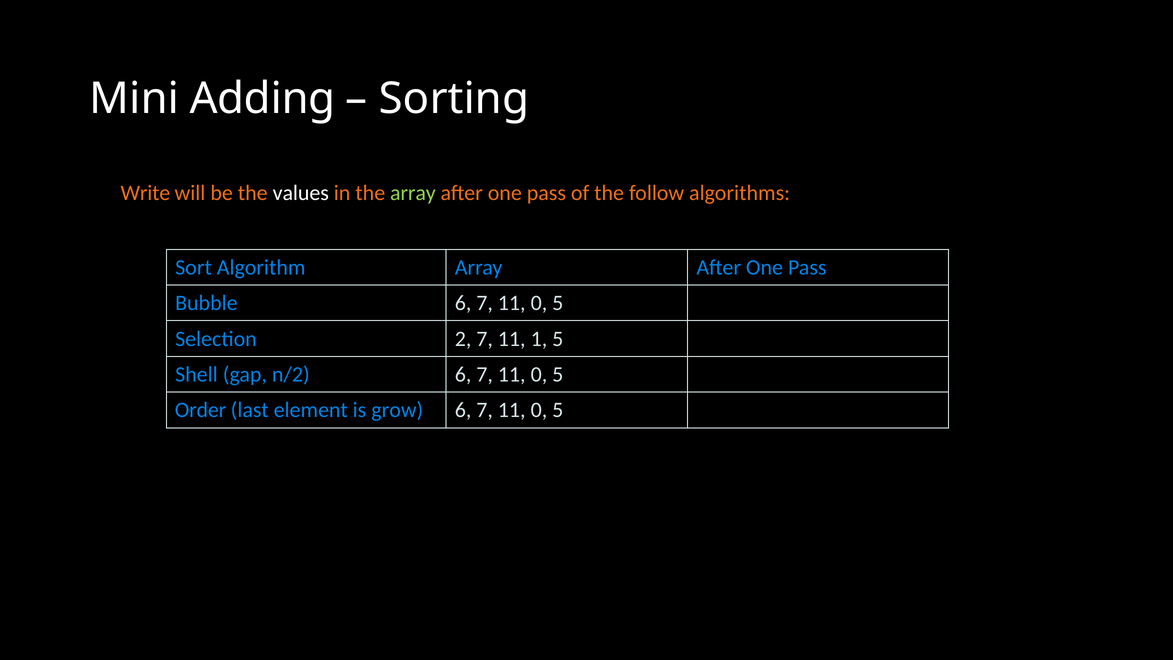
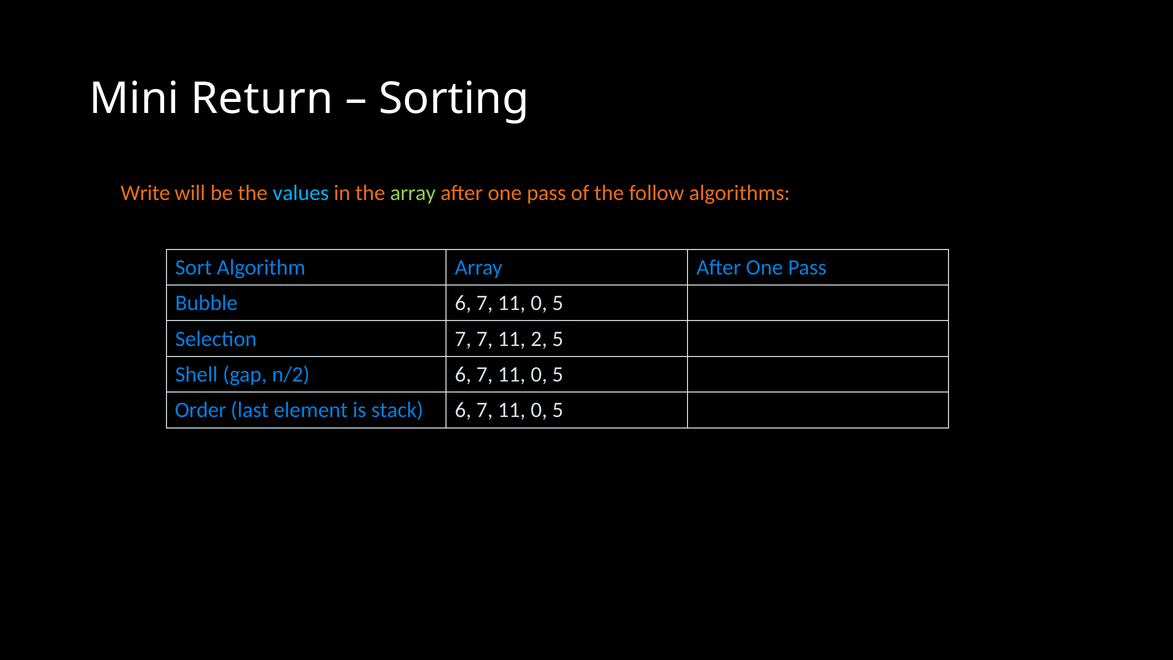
Adding: Adding -> Return (262, 99)
values colour: white -> light blue (301, 193)
Selection 2: 2 -> 7 (463, 339)
1: 1 -> 2 (539, 339)
grow: grow -> stack (397, 410)
